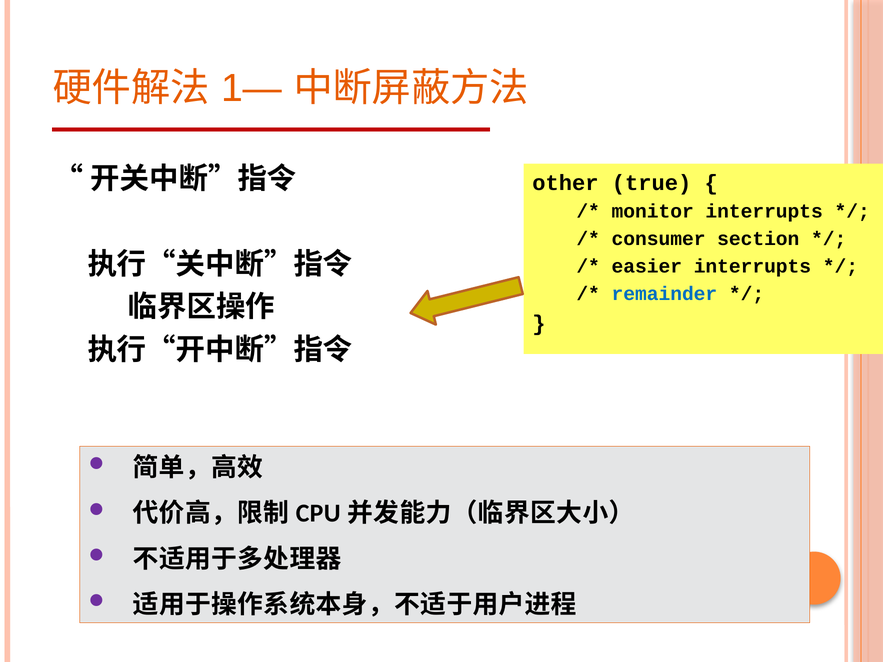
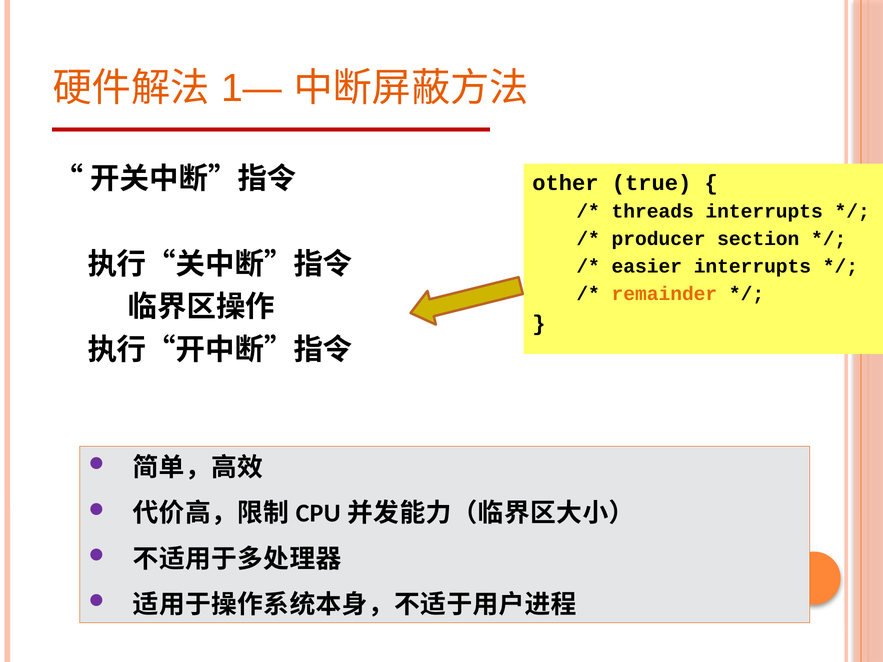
monitor: monitor -> threads (653, 212)
consumer: consumer -> producer (659, 239)
remainder colour: blue -> orange (664, 294)
